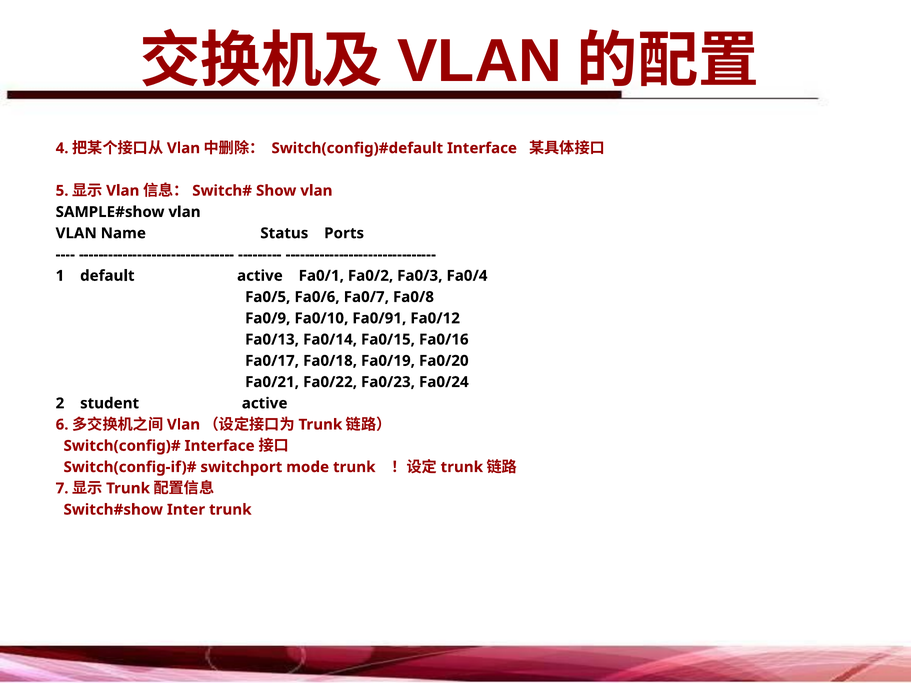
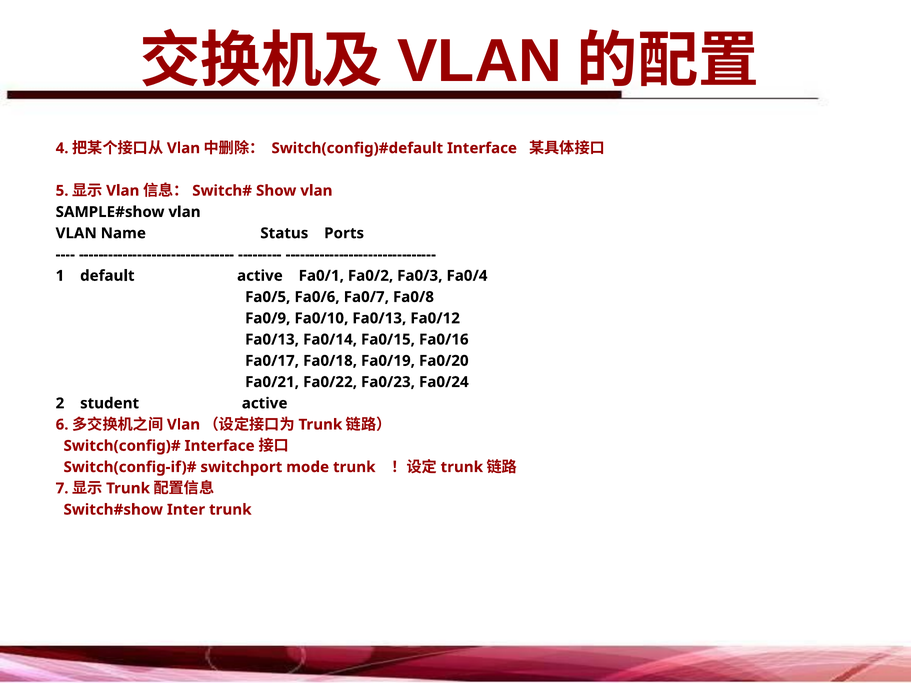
Fa0/10 Fa0/91: Fa0/91 -> Fa0/13 (379, 318)
